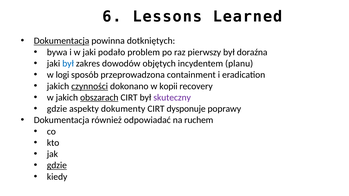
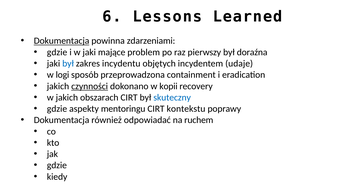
dotkniętych: dotkniętych -> zdarzeniami (151, 41)
bywa: bywa -> gdzie (57, 52)
podało: podało -> mające (112, 52)
dowodów: dowodów -> incydentu (121, 64)
planu: planu -> udaje (239, 64)
obszarach underline: present -> none (99, 98)
skuteczny colour: purple -> blue (172, 98)
dokumenty: dokumenty -> mentoringu (123, 109)
dysponuje: dysponuje -> kontekstu (186, 109)
gdzie underline: present -> none (57, 166)
